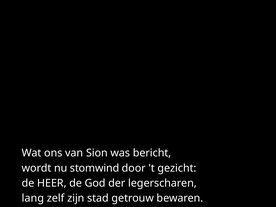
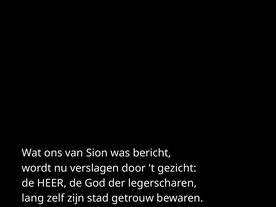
stomwind: stomwind -> verslagen (95, 168)
